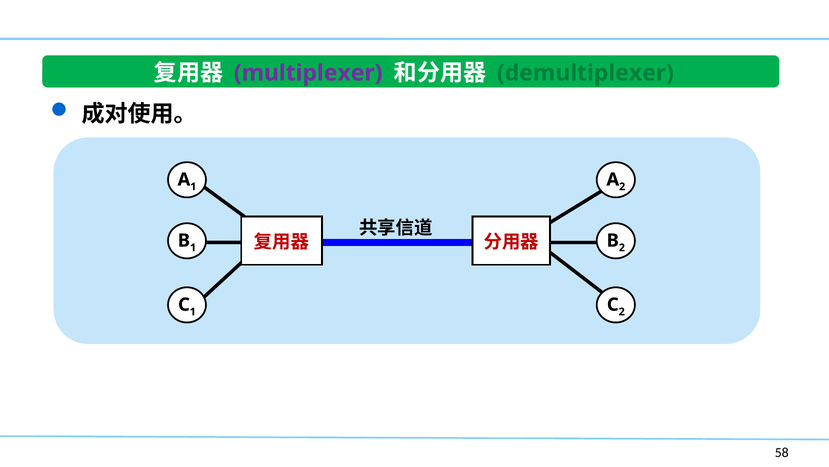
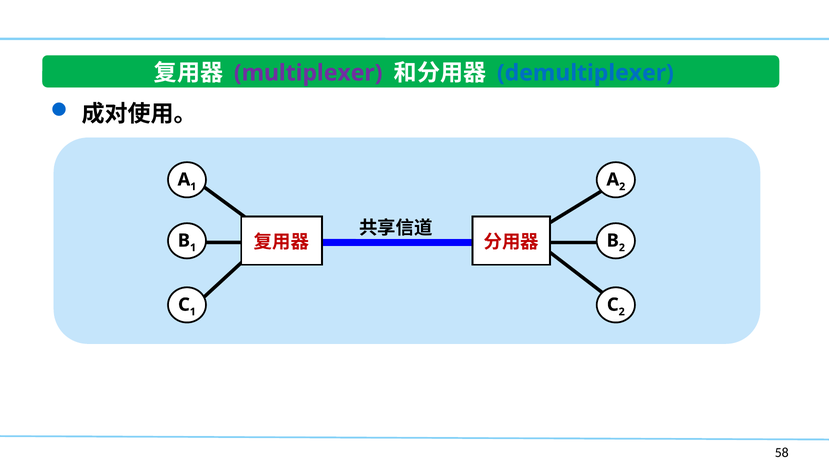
demultiplexer colour: green -> blue (585, 73)
